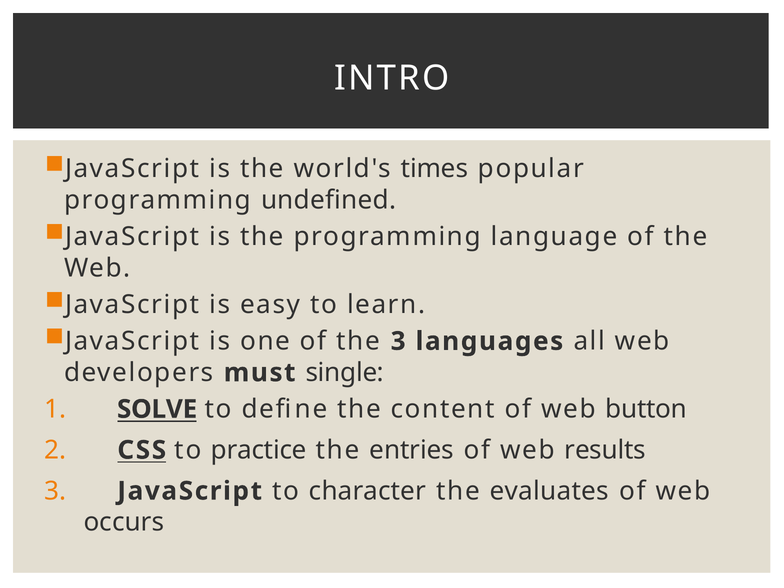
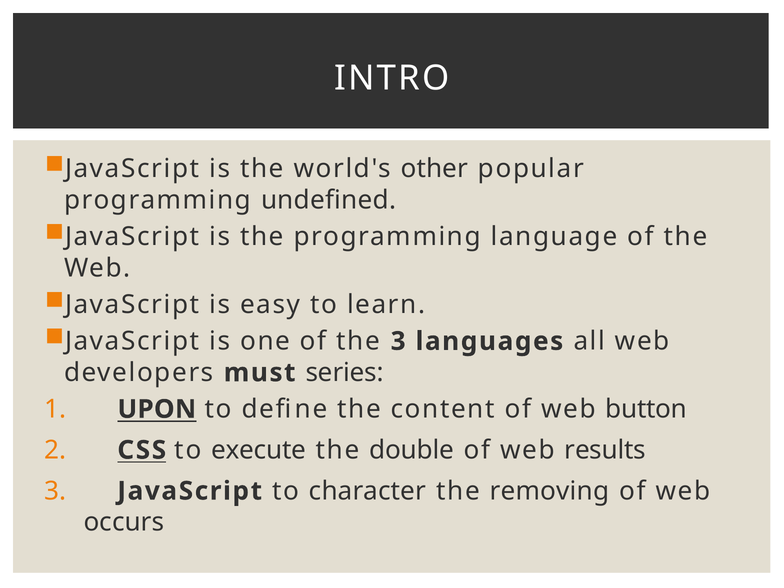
times: times -> other (434, 169)
single: single -> series (345, 373)
SOLVE: SOLVE -> UPON (157, 409)
practice: practice -> execute (259, 450)
entries: entries -> double (412, 450)
evaluates: evaluates -> removing (549, 491)
